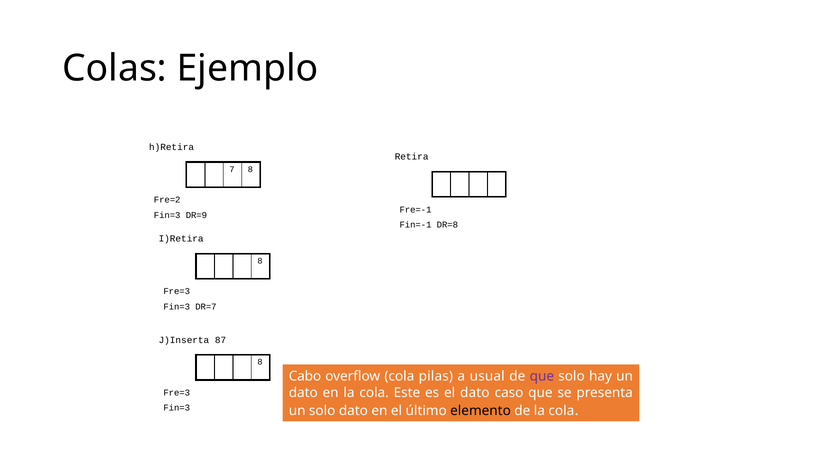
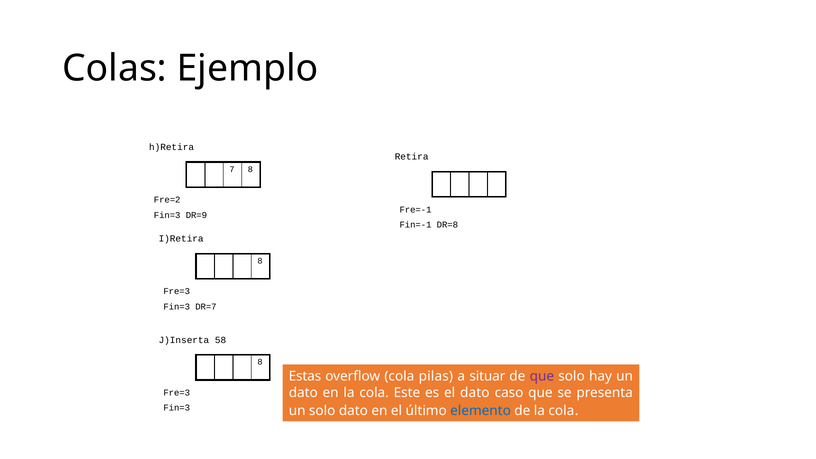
87: 87 -> 58 (221, 340)
Cabo: Cabo -> Estas (305, 376)
usual: usual -> situar (487, 376)
elemento colour: black -> blue (481, 411)
